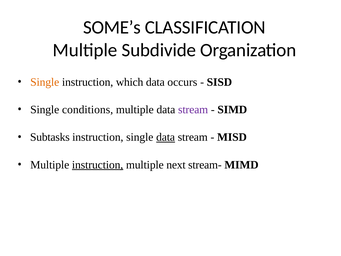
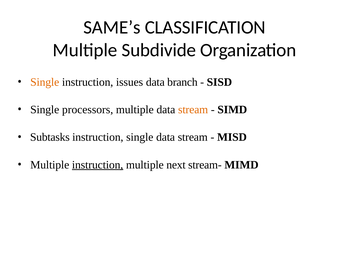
SOME’s: SOME’s -> SAME’s (112, 27)
which: which -> issues (130, 82)
occurs: occurs -> branch (182, 82)
conditions: conditions -> processors (88, 109)
stream colour: purple -> orange (193, 109)
data underline: present -> none (166, 137)
